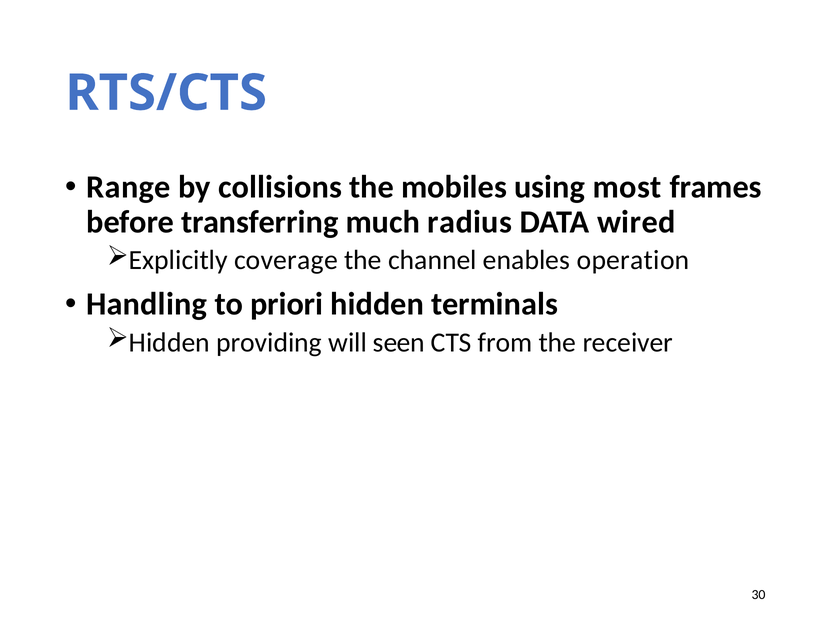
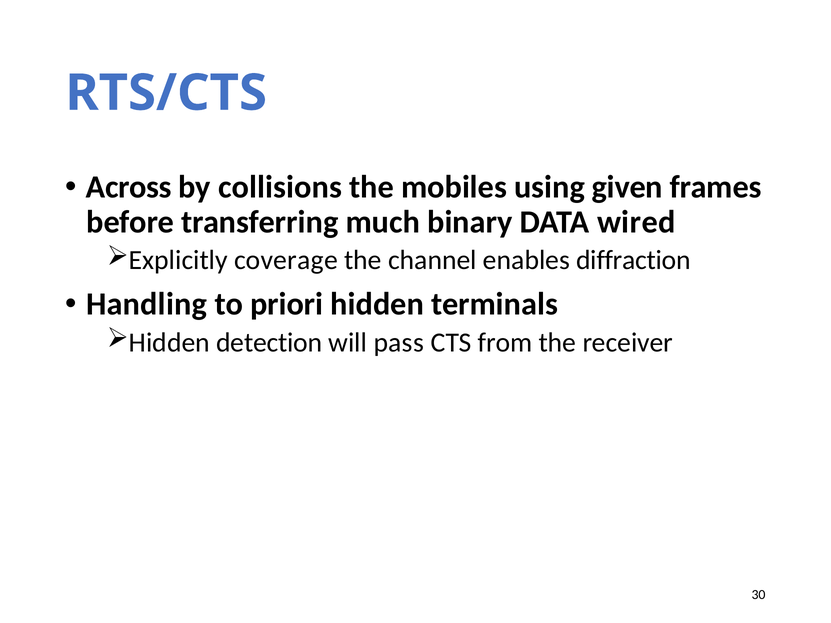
Range: Range -> Across (129, 187)
most: most -> given (627, 187)
radius: radius -> binary (470, 222)
operation: operation -> diffraction (633, 260)
providing: providing -> detection (269, 343)
seen: seen -> pass (399, 343)
